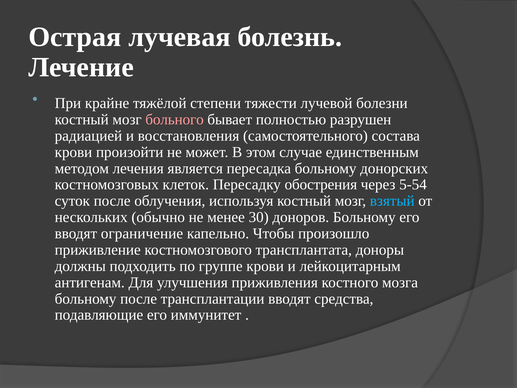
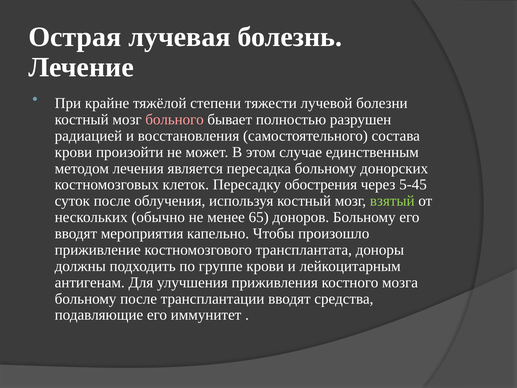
5-54: 5-54 -> 5-45 (413, 185)
взятый colour: light blue -> light green (392, 201)
30: 30 -> 65 (259, 217)
ограничение: ограничение -> мероприятия (142, 233)
